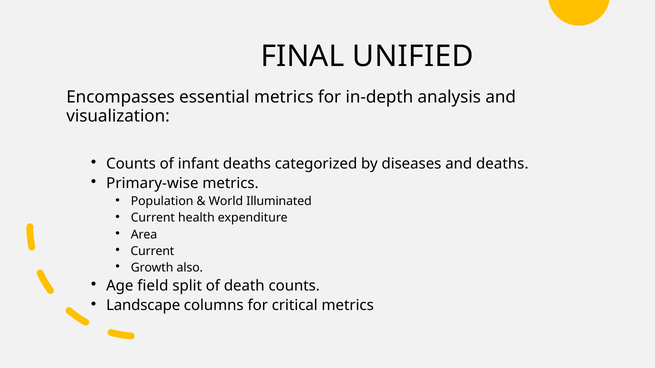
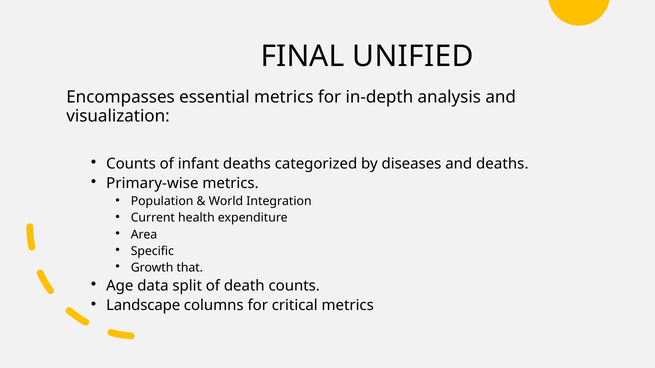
Illuminated: Illuminated -> Integration (279, 202)
Current: Current -> Specific (152, 251)
also: also -> that (190, 268)
field: field -> data (153, 286)
